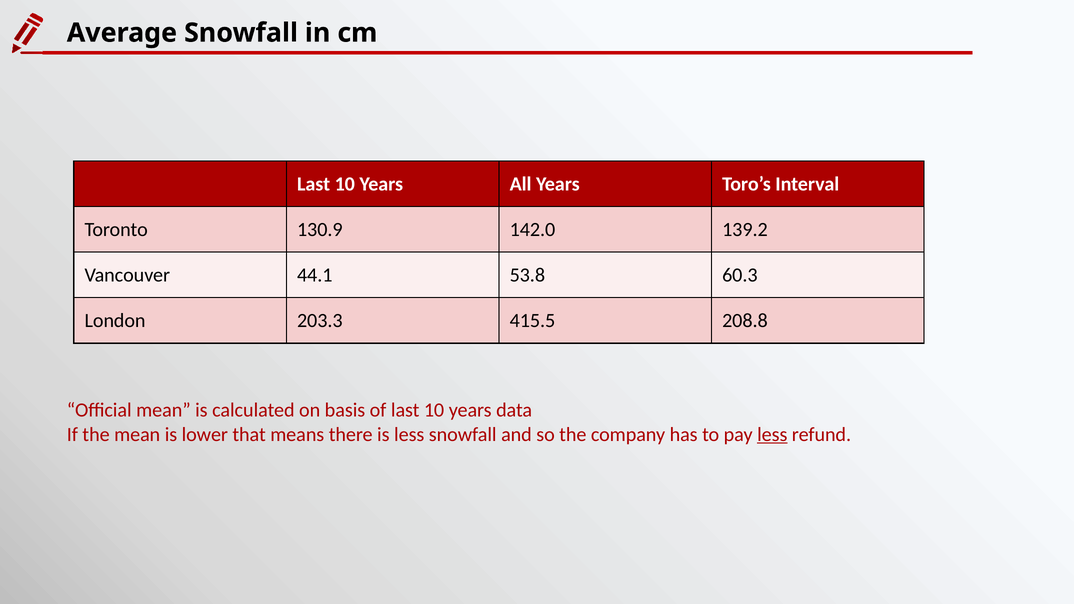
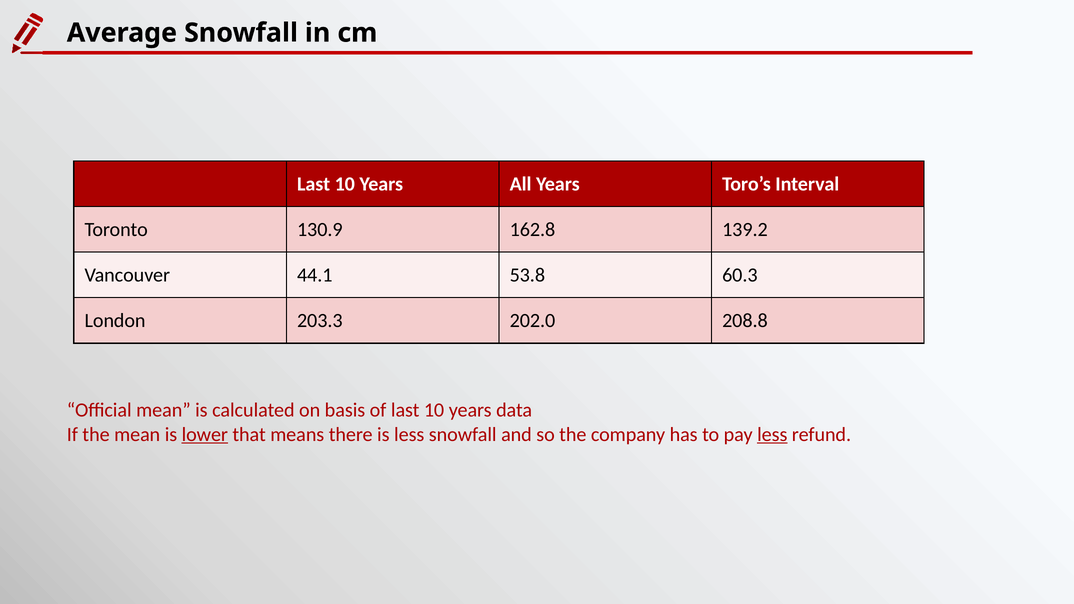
142.0: 142.0 -> 162.8 (532, 230)
415.5: 415.5 -> 202.0 (532, 321)
lower underline: none -> present (205, 435)
